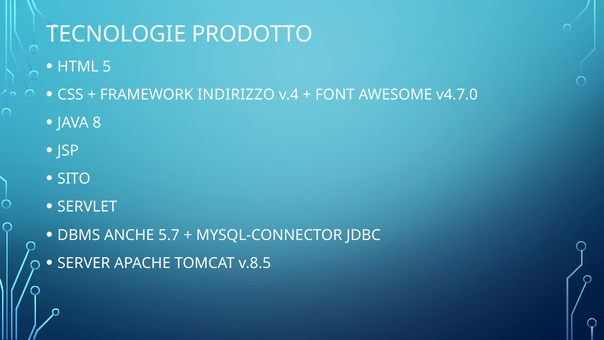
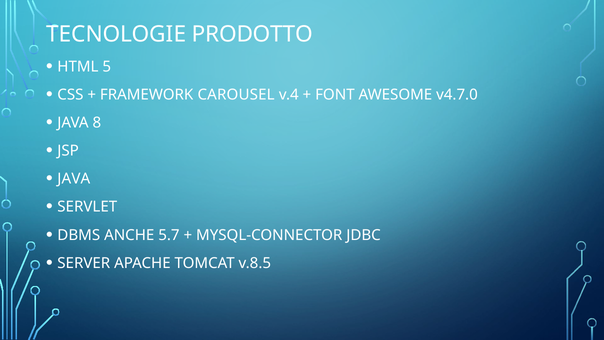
INDIRIZZO: INDIRIZZO -> CAROUSEL (236, 95)
SITO: SITO -> JAVA (74, 179)
